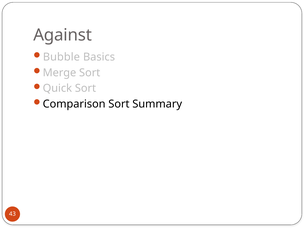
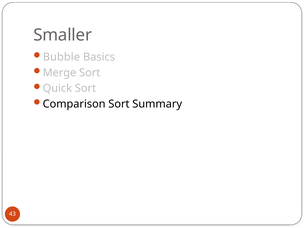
Against: Against -> Smaller (63, 35)
